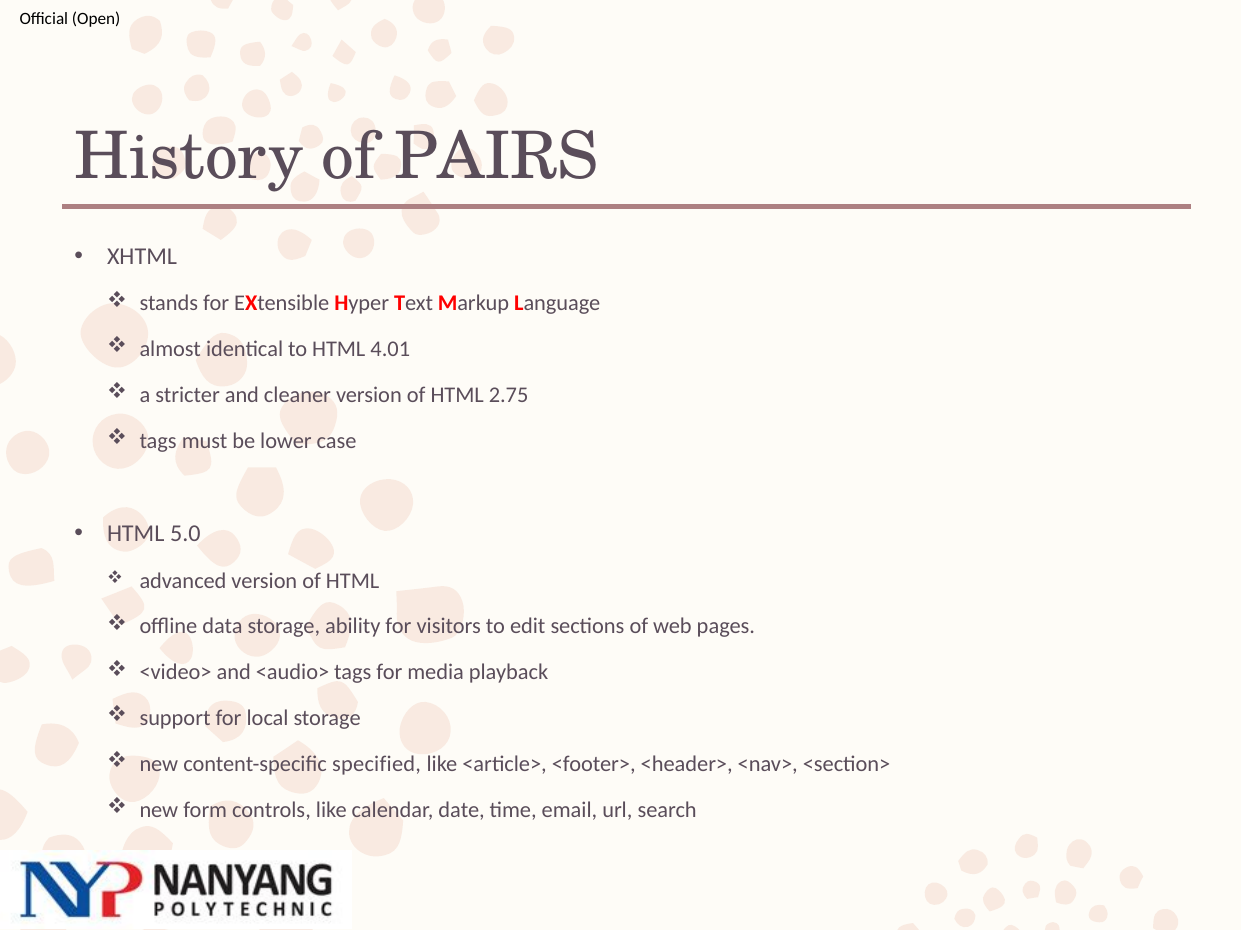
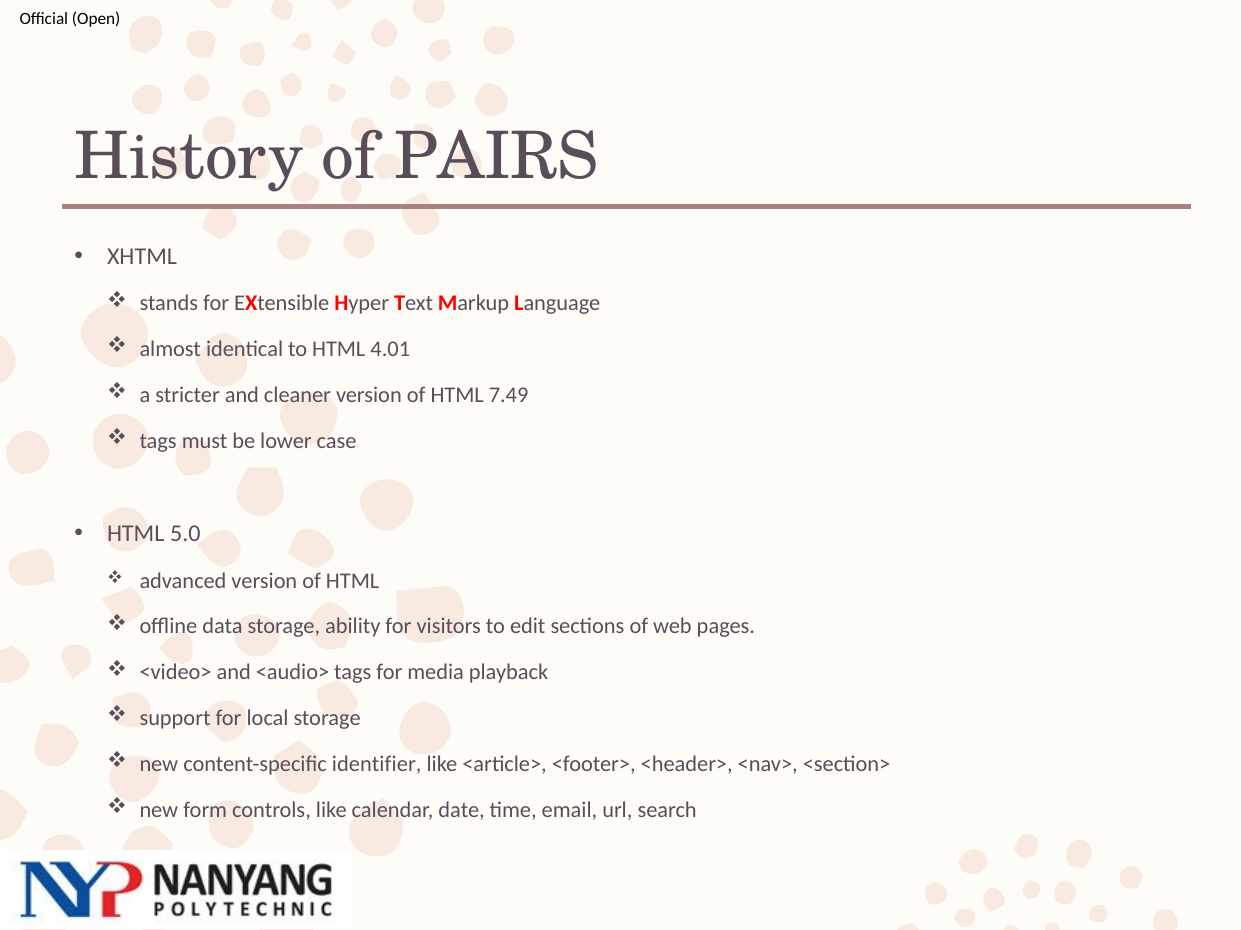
2.75: 2.75 -> 7.49 (509, 395)
specified: specified -> identifier (377, 765)
